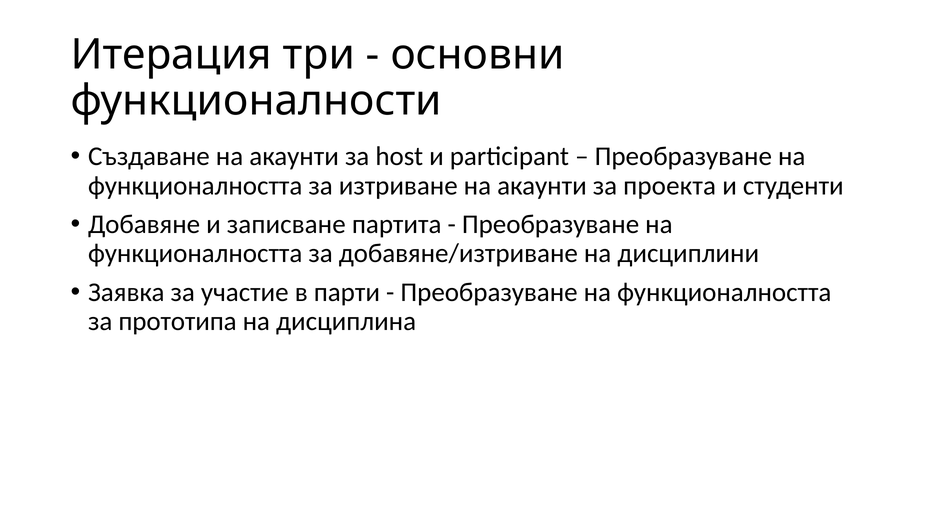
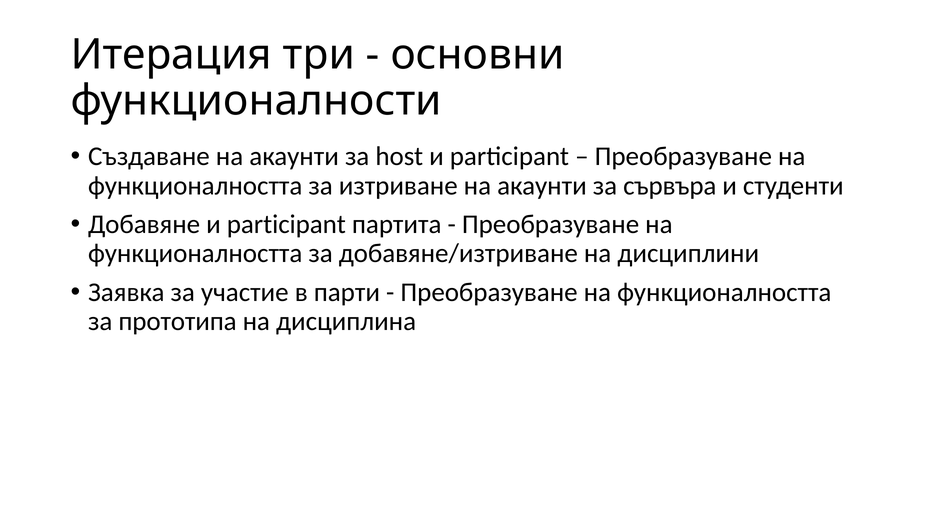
проекта: проекта -> сървъра (670, 186)
Добавяне и записване: записване -> participant (286, 225)
